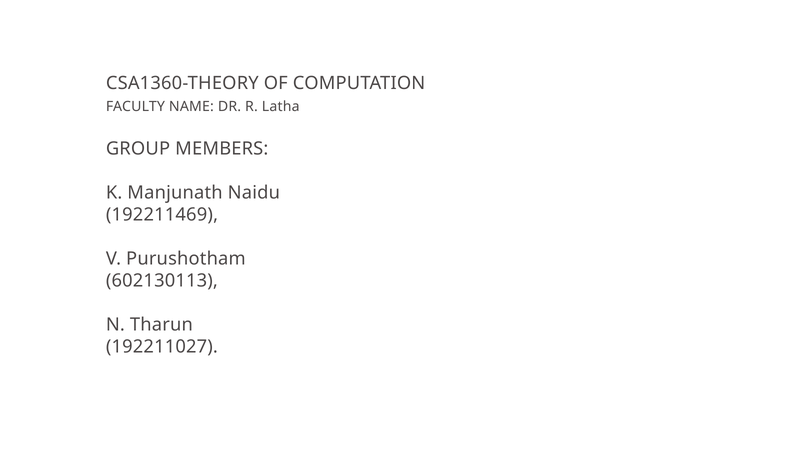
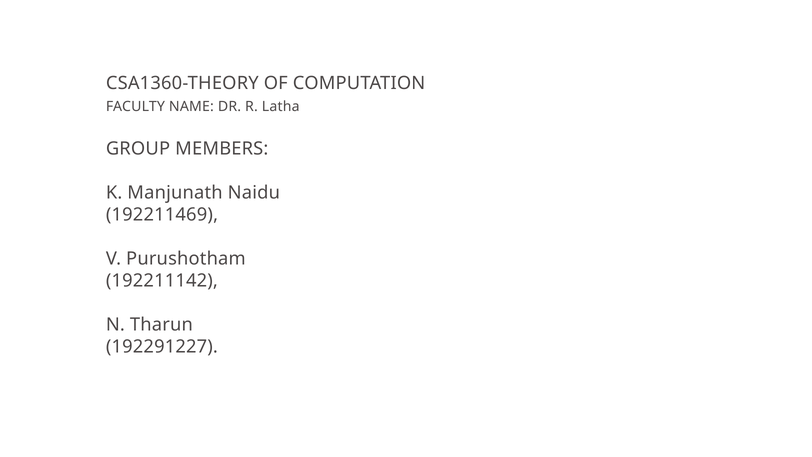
602130113: 602130113 -> 192211142 (162, 281)
192211027: 192211027 -> 192291227 (162, 347)
